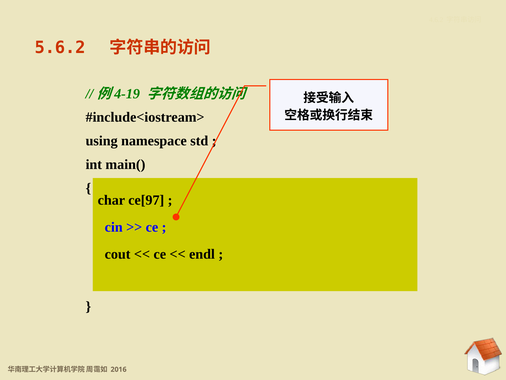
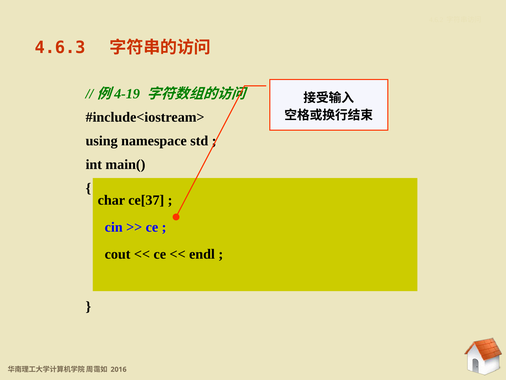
5.6.2: 5.6.2 -> 4.6.3 (60, 48)
ce[97: ce[97 -> ce[37 (146, 200)
